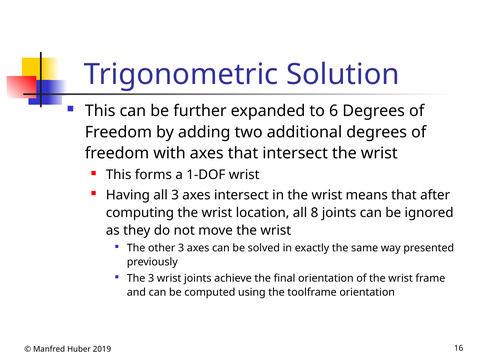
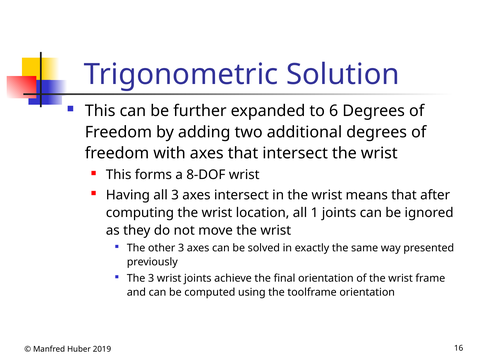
1-DOF: 1-DOF -> 8-DOF (206, 175)
8: 8 -> 1 (315, 213)
